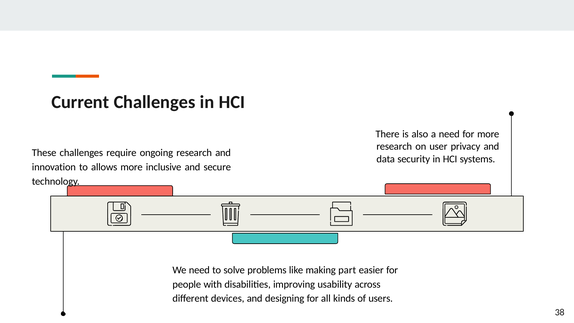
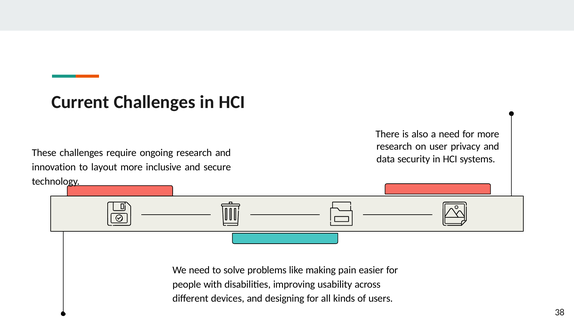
allows: allows -> layout (104, 167)
part: part -> pain (347, 270)
